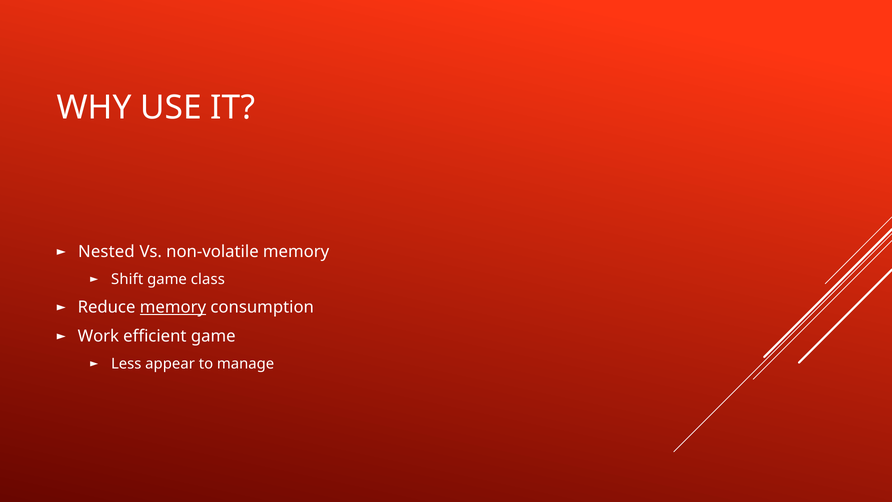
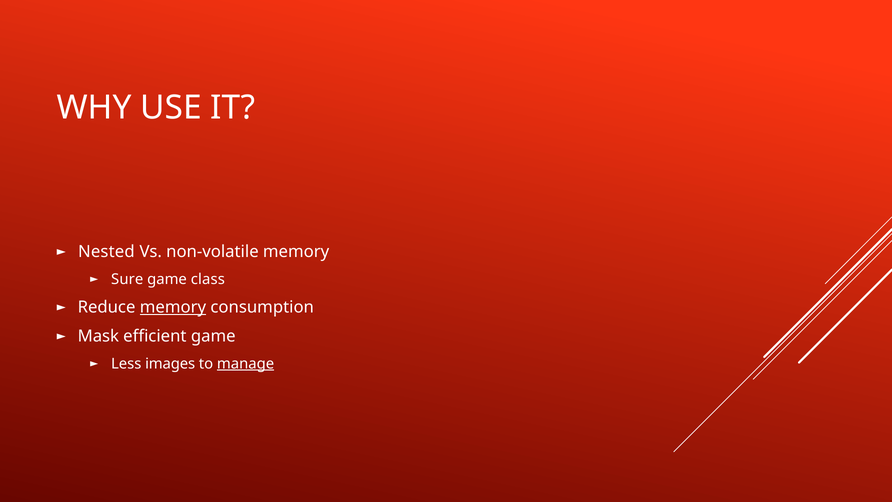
Shift: Shift -> Sure (127, 279)
Work: Work -> Mask (98, 336)
appear: appear -> images (170, 364)
manage underline: none -> present (246, 364)
